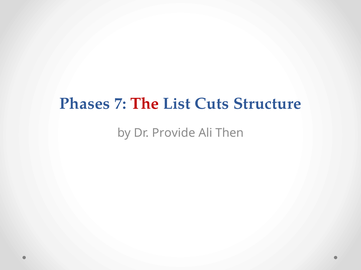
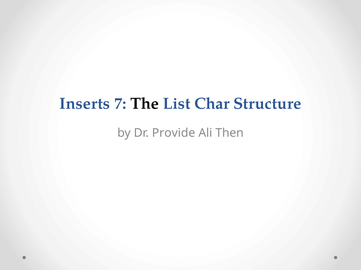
Phases: Phases -> Inserts (85, 104)
The colour: red -> black (145, 104)
Cuts: Cuts -> Char (212, 104)
